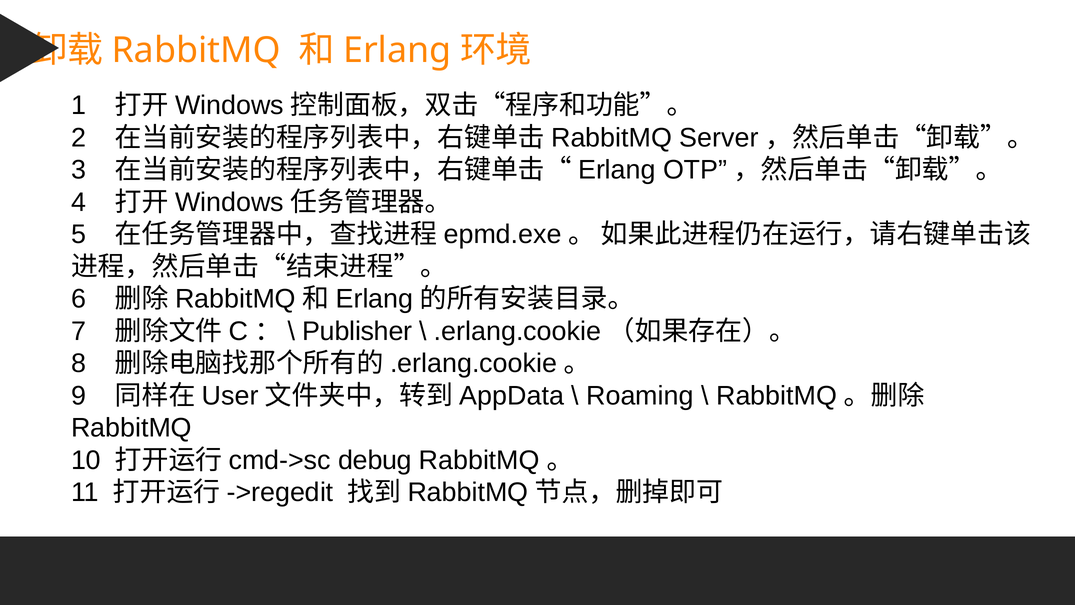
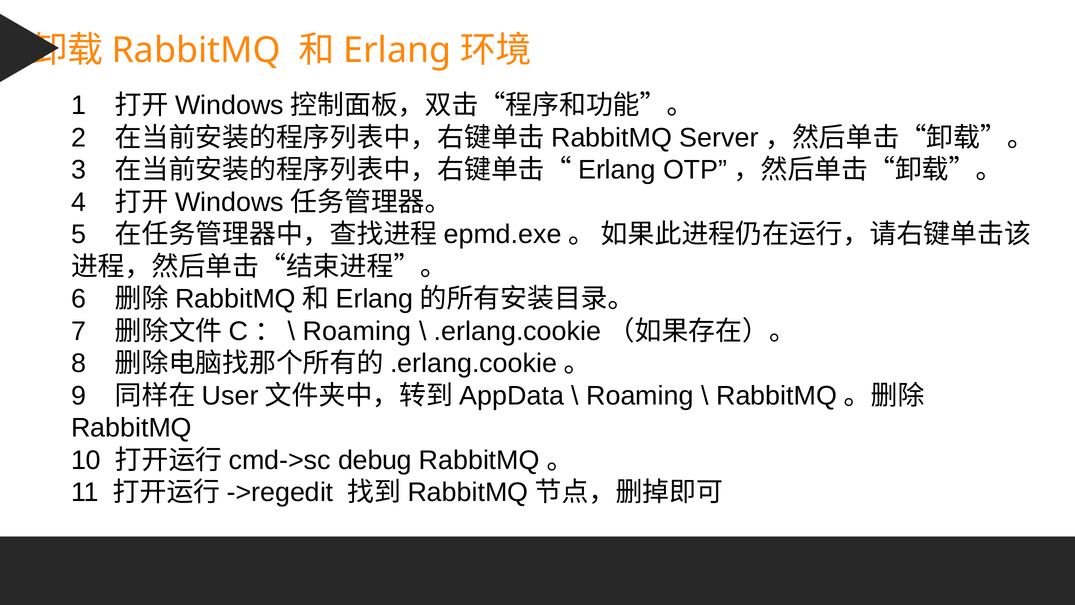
Publisher: Publisher -> Roaming (357, 331)
